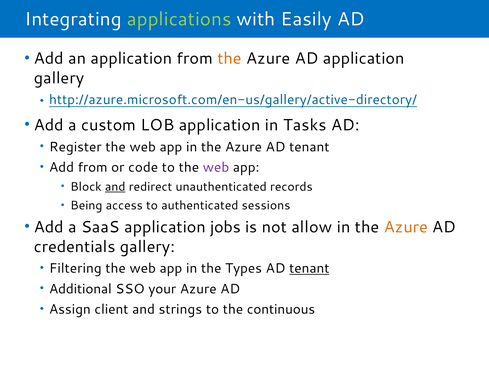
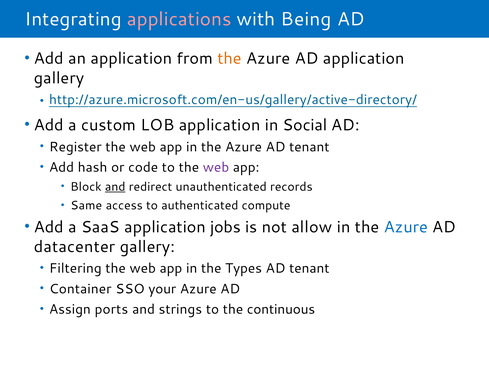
applications colour: light green -> pink (179, 19)
Easily: Easily -> Being (306, 19)
Tasks: Tasks -> Social (305, 125)
Add from: from -> hash (93, 167)
Being: Being -> Same (86, 205)
sessions: sessions -> compute (266, 205)
Azure colour: orange -> blue (406, 227)
credentials: credentials -> datacenter (75, 246)
tenant underline: present -> none (309, 268)
Additional: Additional -> Container (80, 289)
client: client -> ports (111, 309)
